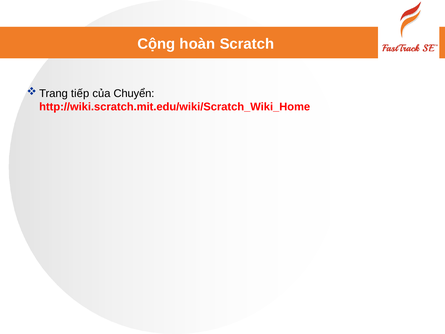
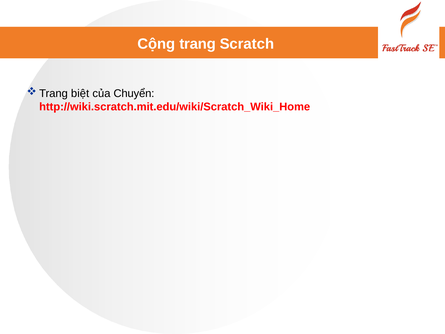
hoàn: hoàn -> trang (198, 44)
tiếp: tiếp -> biệt (80, 93)
